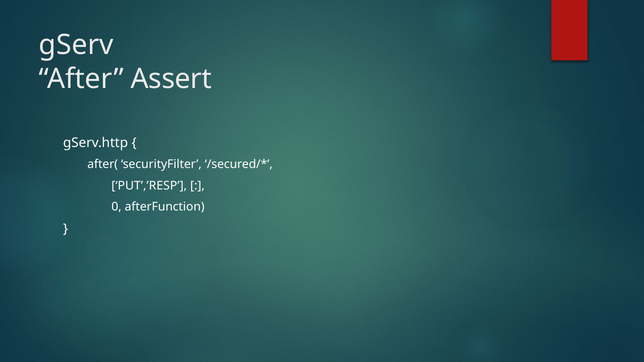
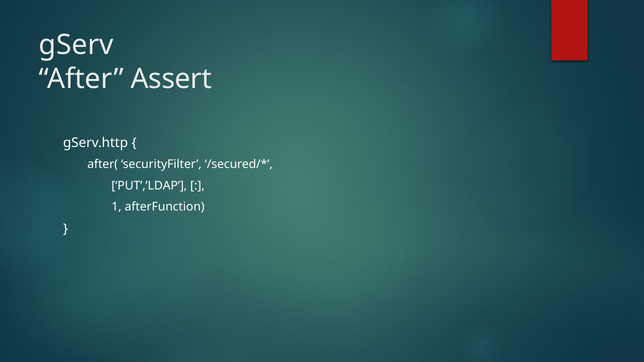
PUT’,’RESP: PUT’,’RESP -> PUT’,’LDAP (149, 186)
0: 0 -> 1 (116, 207)
